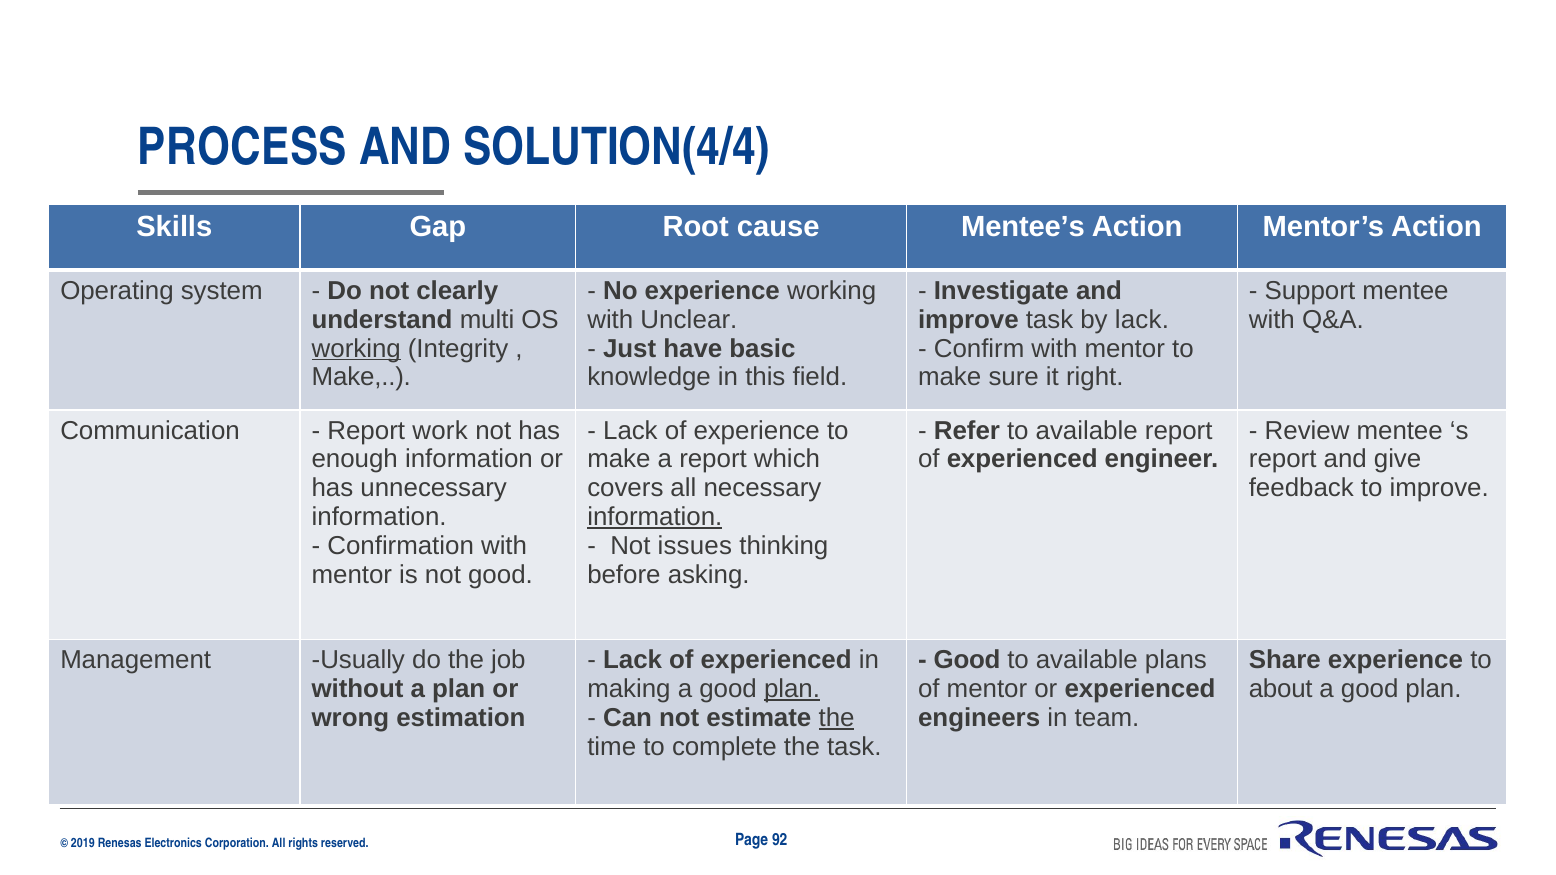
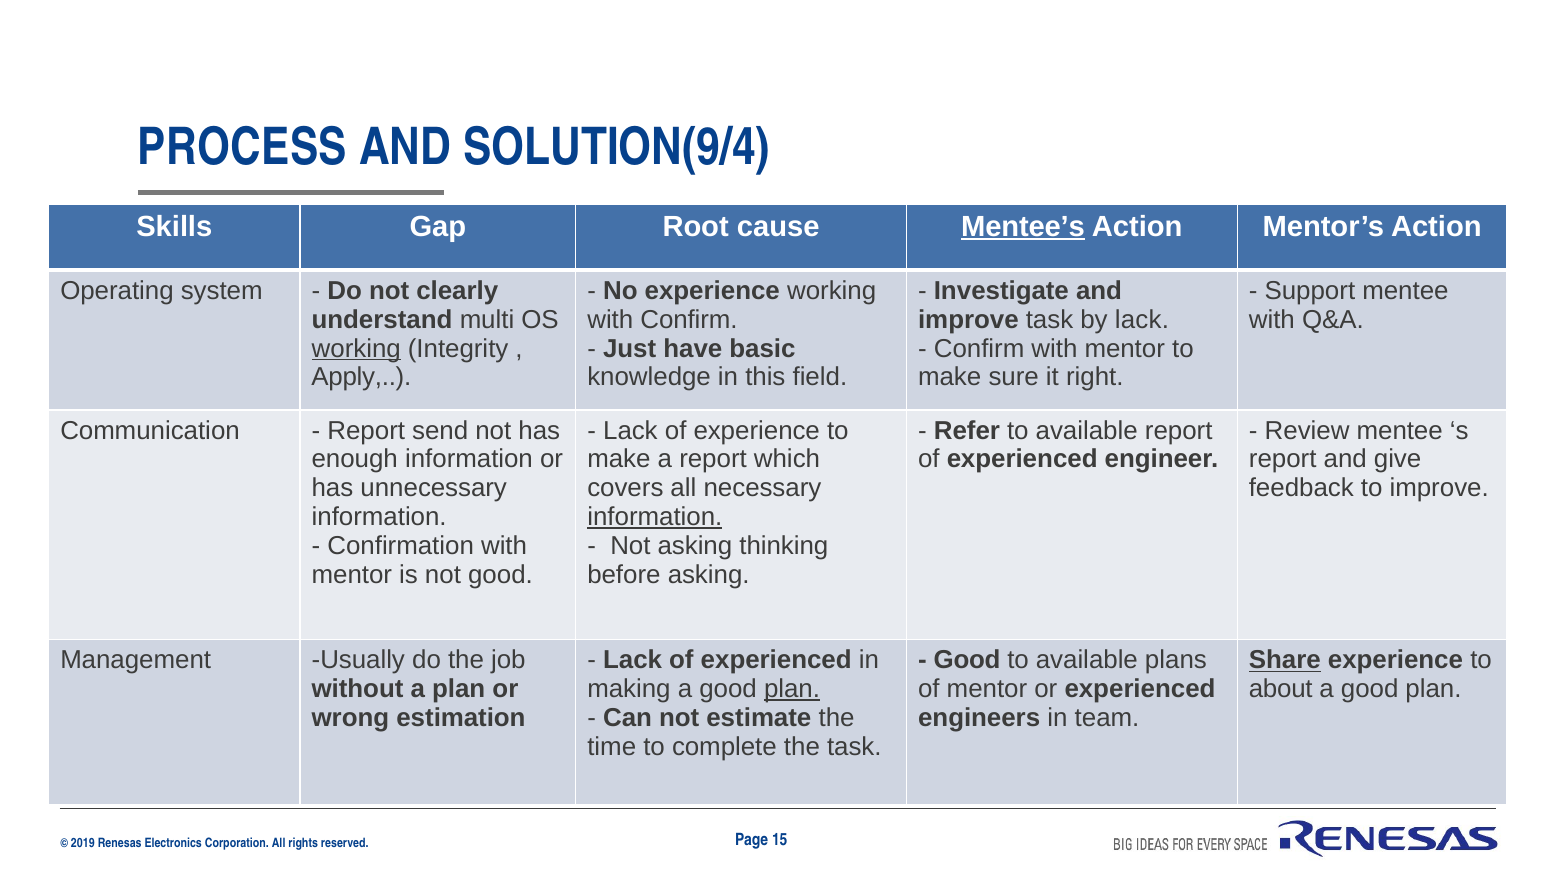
SOLUTION(4/4: SOLUTION(4/4 -> SOLUTION(9/4 (616, 148)
Mentee’s underline: none -> present (1023, 227)
with Unclear: Unclear -> Confirm (689, 320)
Make: Make -> Apply (361, 377)
work: work -> send (440, 431)
Not issues: issues -> asking (695, 546)
Share underline: none -> present (1285, 660)
the underline: present -> none (837, 718)
92: 92 -> 15 (780, 841)
